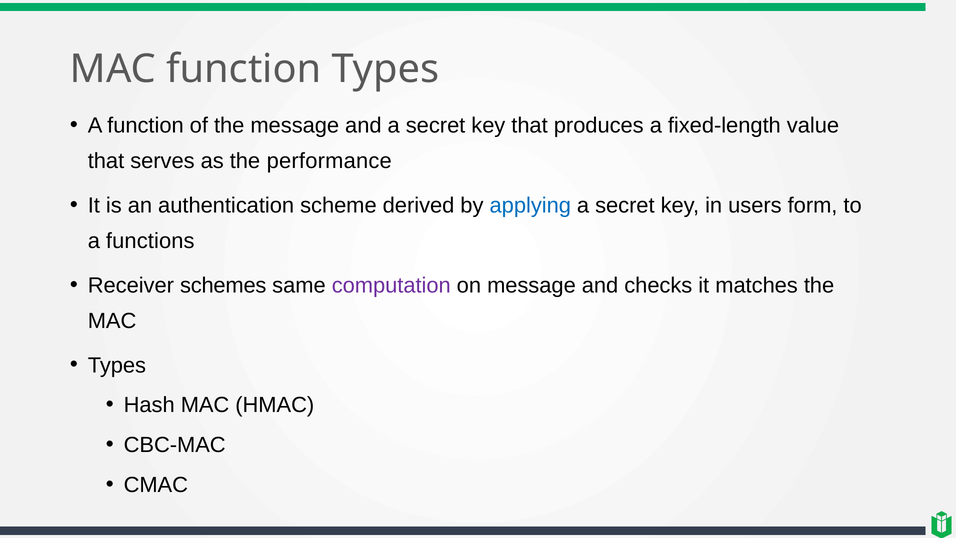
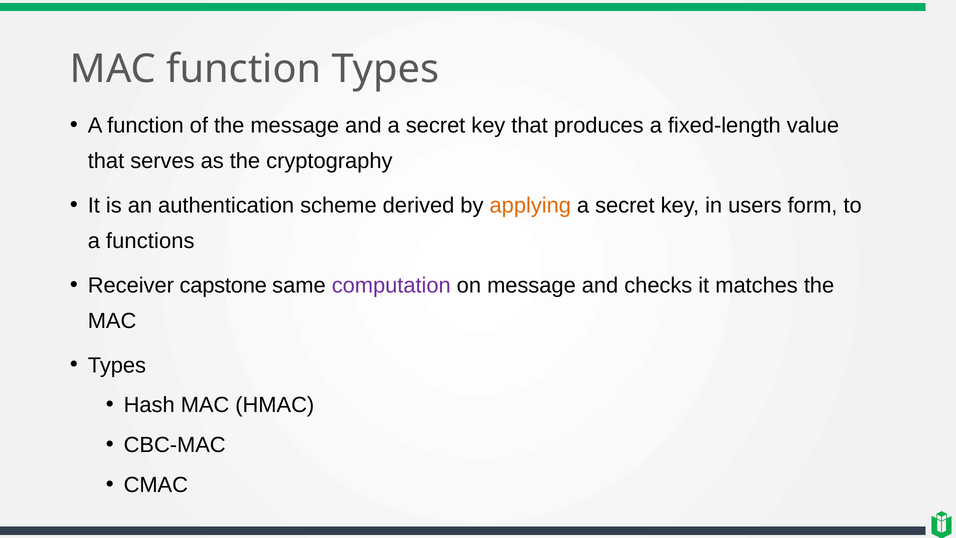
performance: performance -> cryptography (329, 161)
applying colour: blue -> orange (530, 205)
schemes: schemes -> capstone (223, 285)
